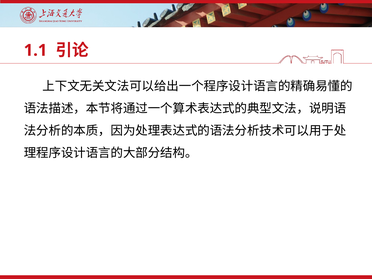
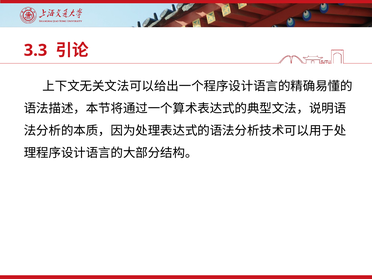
1.1: 1.1 -> 3.3 (36, 50)
